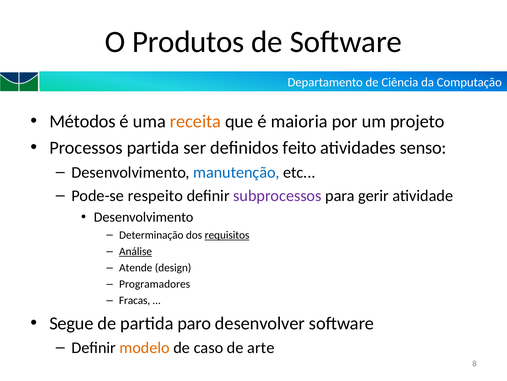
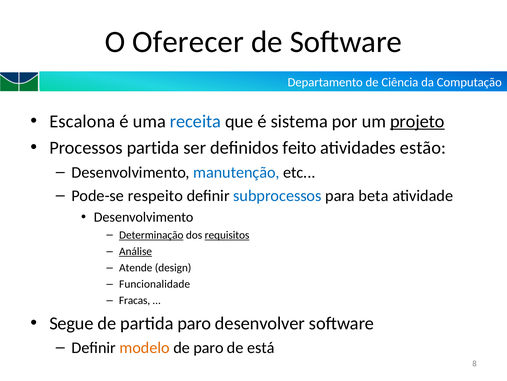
Produtos: Produtos -> Oferecer (188, 42)
Métodos: Métodos -> Escalona (82, 121)
receita colour: orange -> blue (195, 121)
maioria: maioria -> sistema (299, 121)
projeto underline: none -> present (417, 121)
senso: senso -> estão (423, 148)
subprocessos colour: purple -> blue (277, 195)
gerir: gerir -> beta (373, 195)
Determinação underline: none -> present (151, 235)
Programadores: Programadores -> Funcionalidade (155, 284)
de caso: caso -> paro (209, 347)
arte: arte -> está (261, 347)
